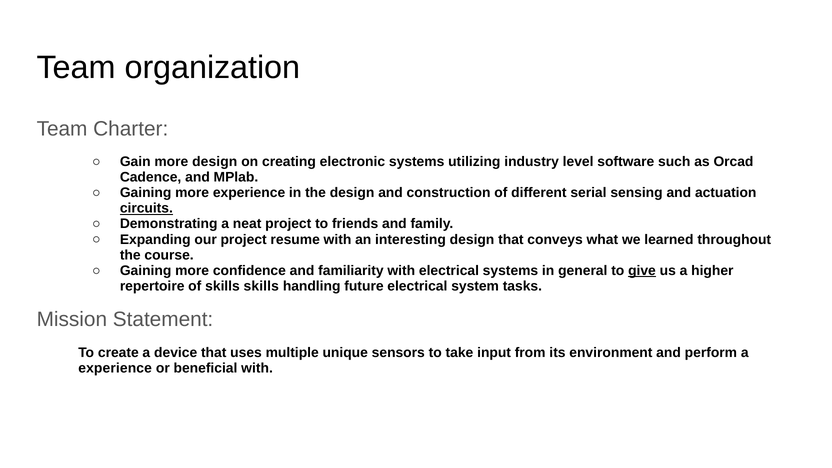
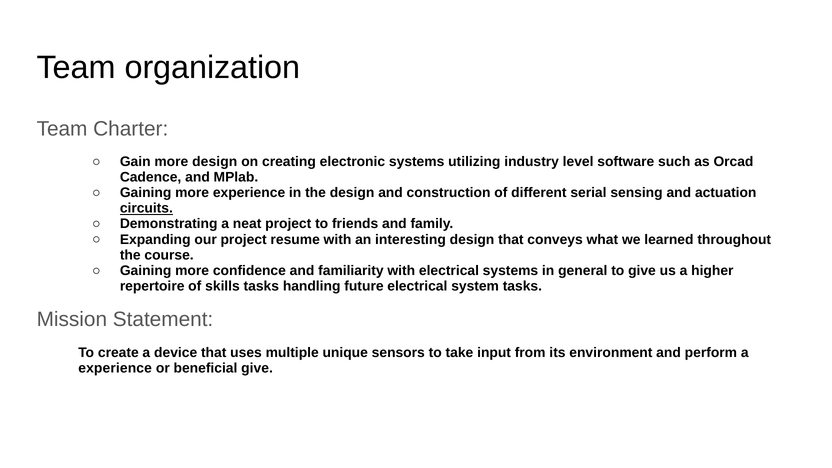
give underline: present -> none (642, 271)
skills skills: skills -> tasks (261, 286)
beneficial with: with -> give (257, 368)
